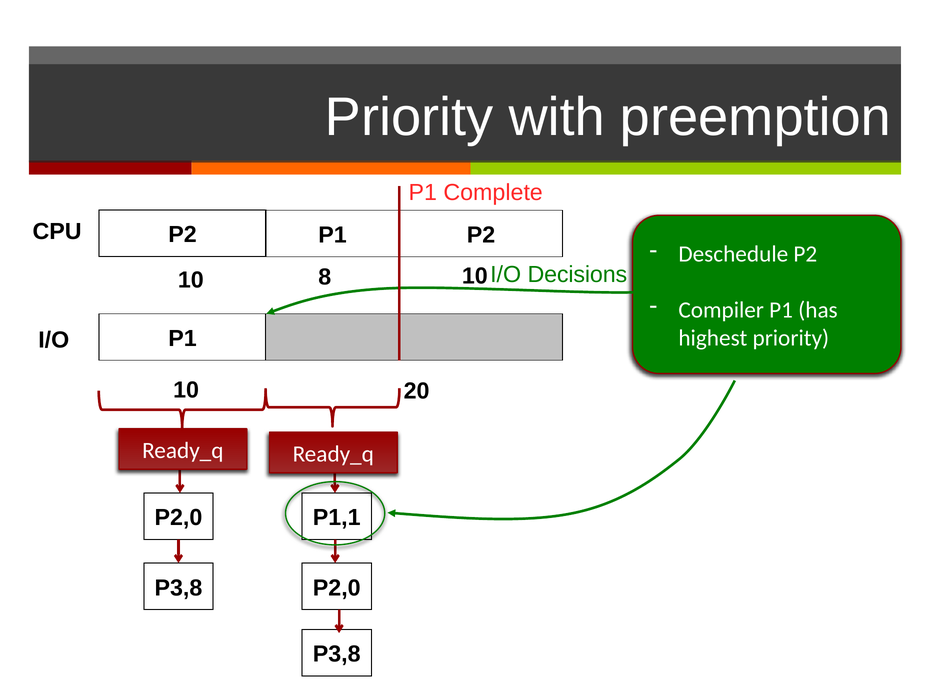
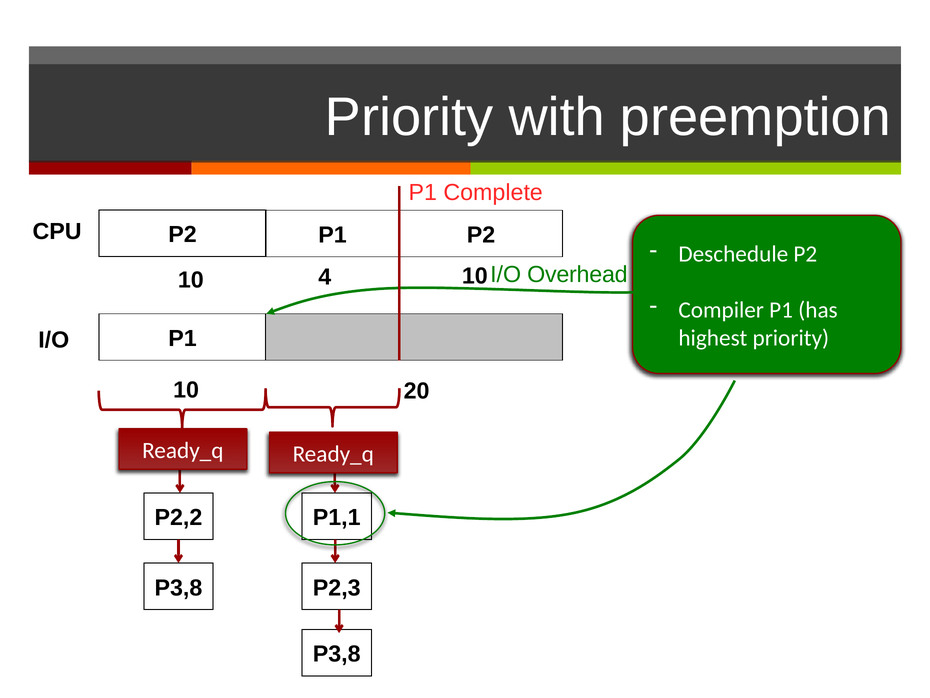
Decisions: Decisions -> Overhead (577, 275)
8: 8 -> 4 (325, 277)
P2,0: P2,0 -> P2,2 (178, 517)
P2,0: P2,0 -> P2,3 (337, 587)
